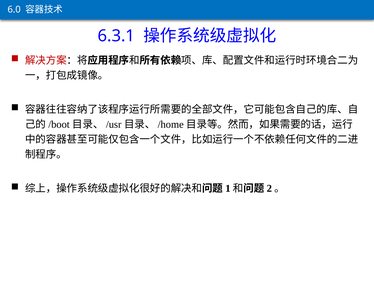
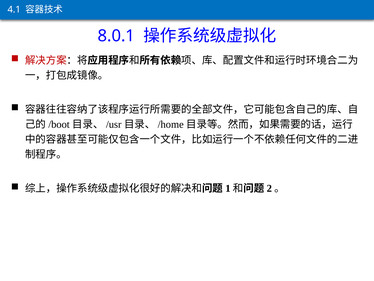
6.0: 6.0 -> 4.1 (14, 10)
6.3.1: 6.3.1 -> 8.0.1 (116, 36)
